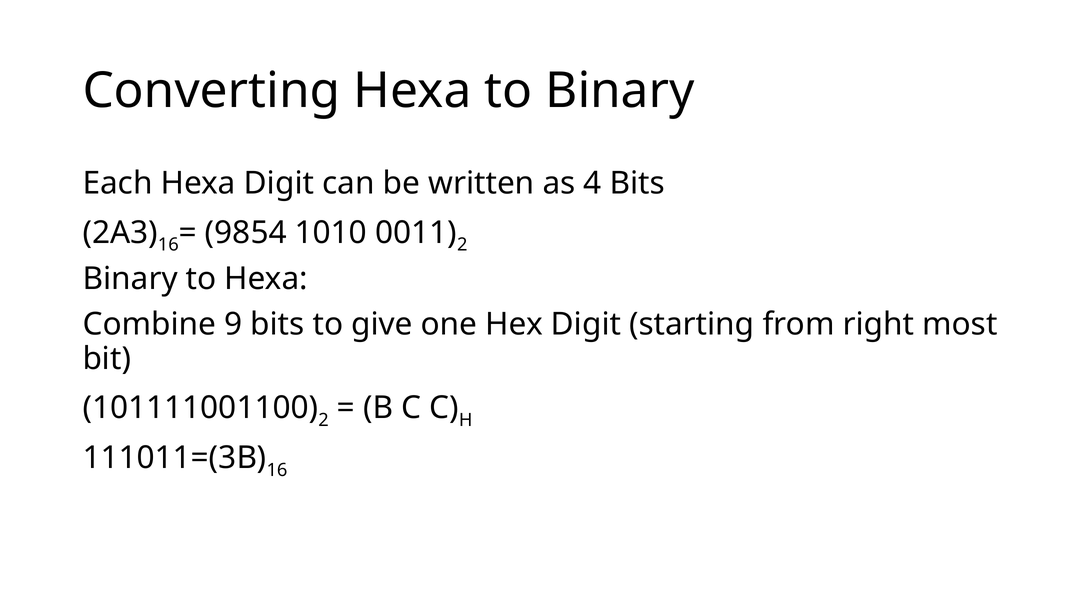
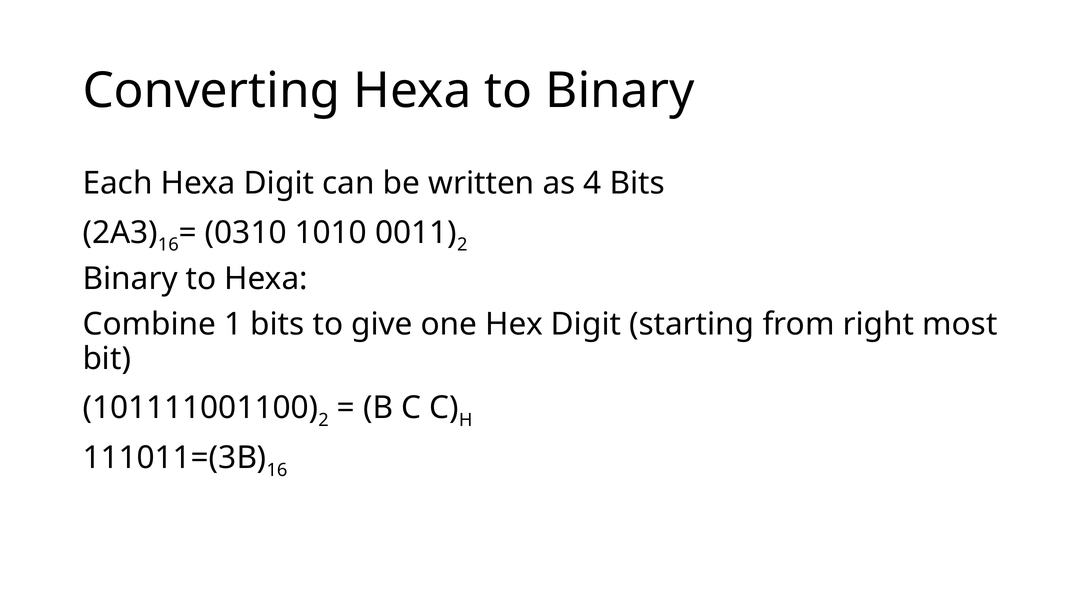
9854: 9854 -> 0310 (246, 232)
9: 9 -> 1 (233, 324)
